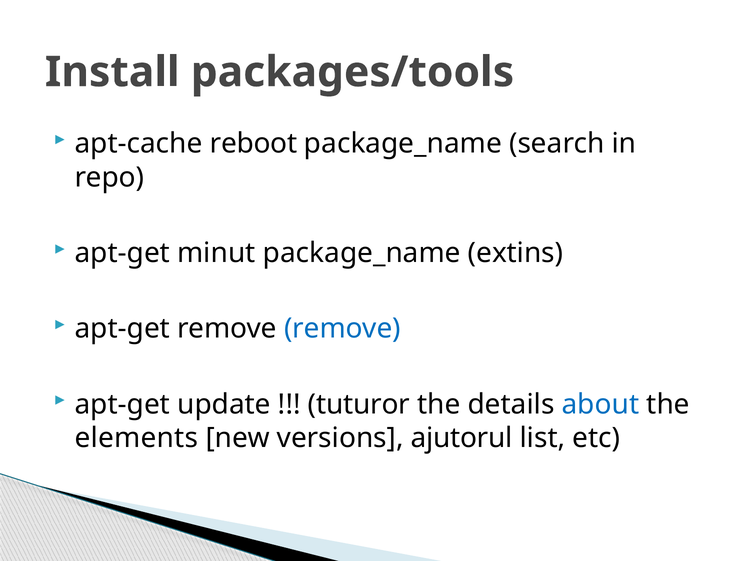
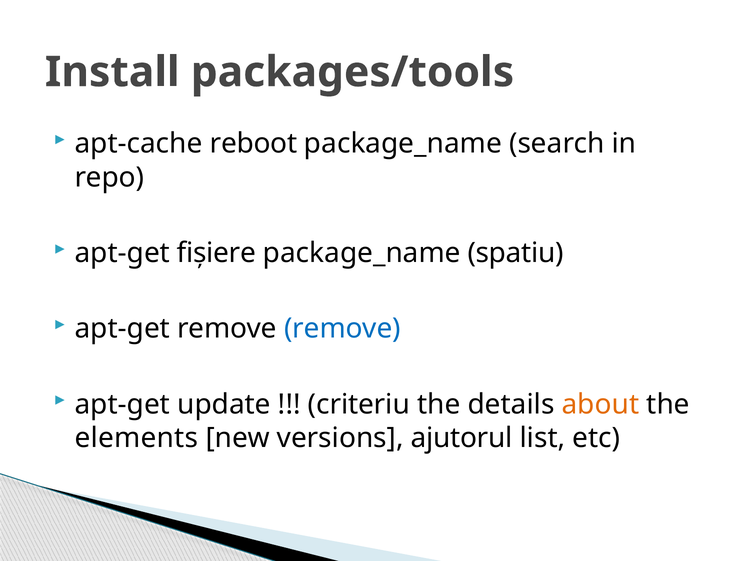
minut: minut -> fişiere (217, 253)
extins: extins -> spatiu (516, 253)
tuturor: tuturor -> criteriu (359, 404)
about colour: blue -> orange (600, 404)
